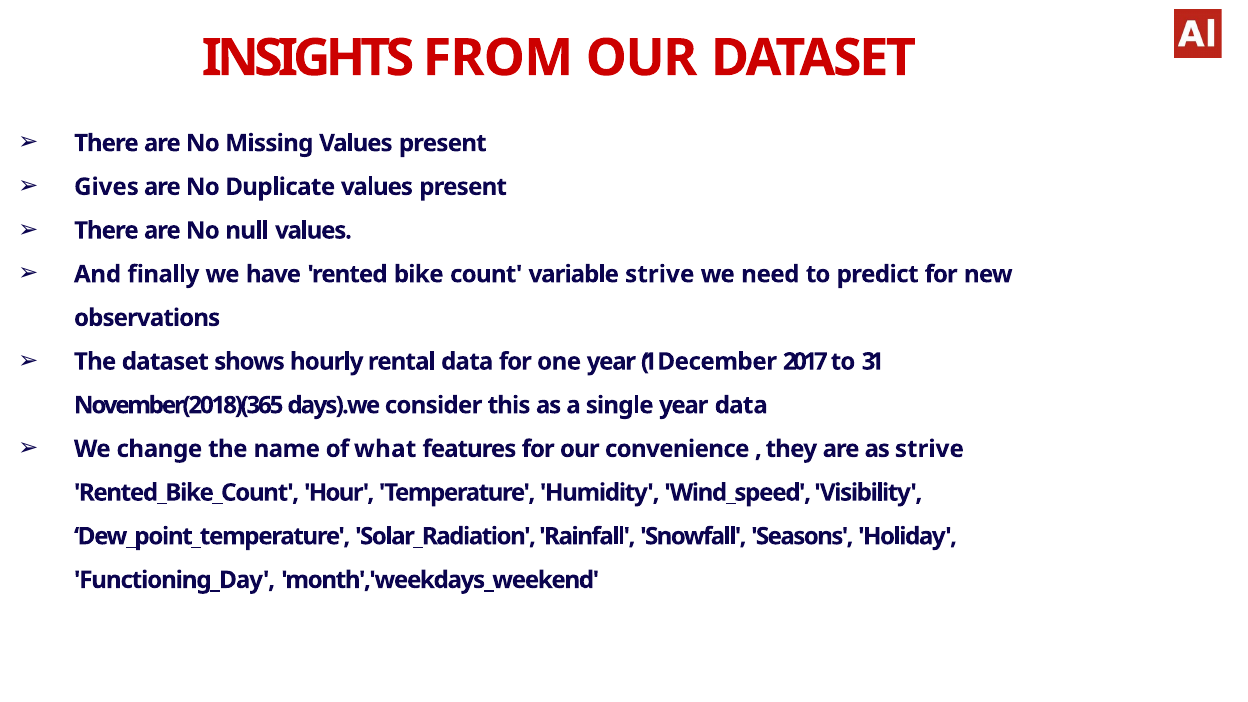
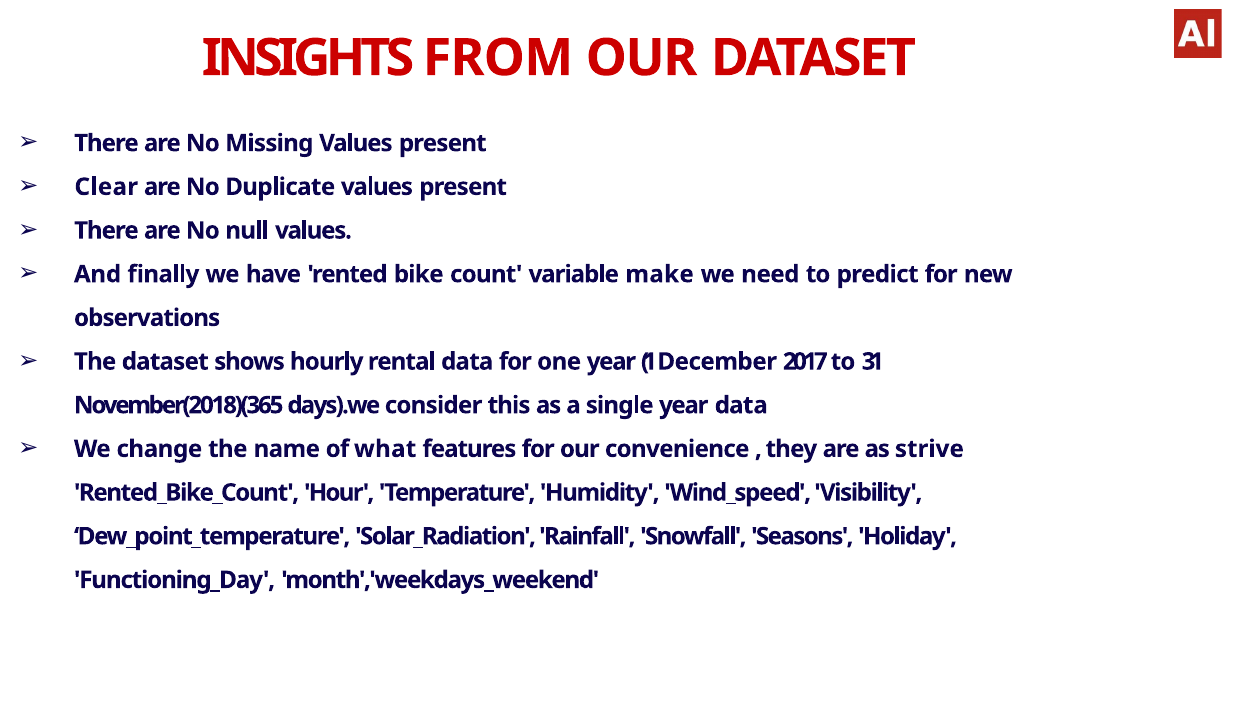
Gives: Gives -> Clear (106, 187)
variable strive: strive -> make (660, 274)
